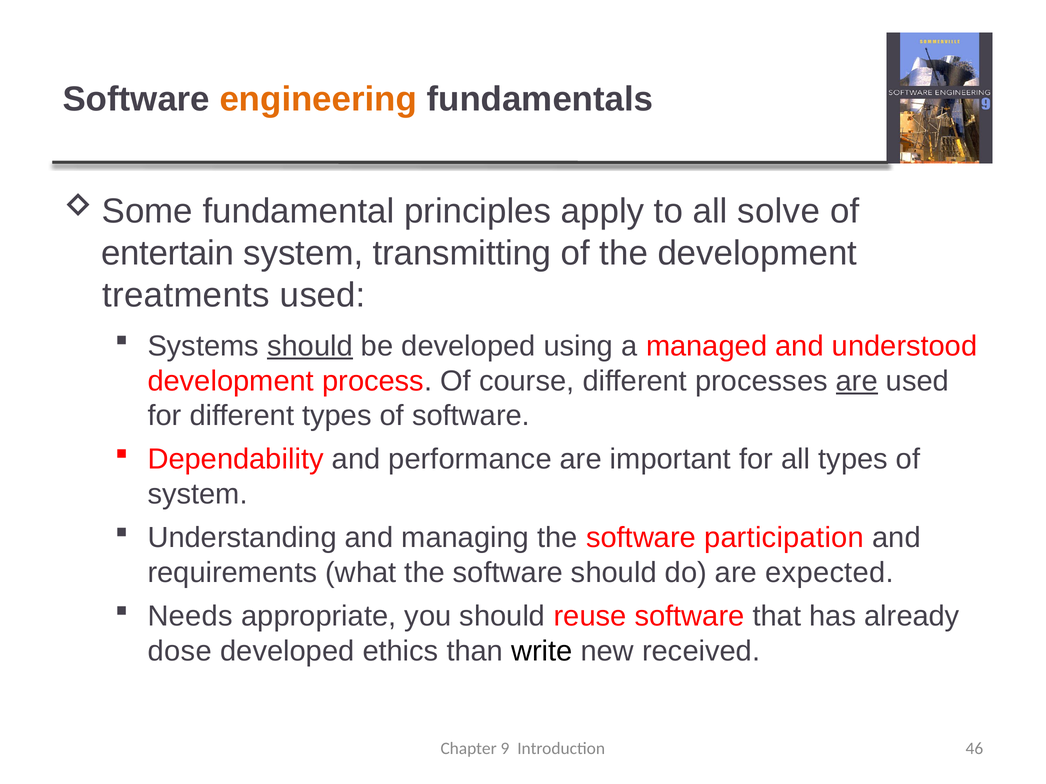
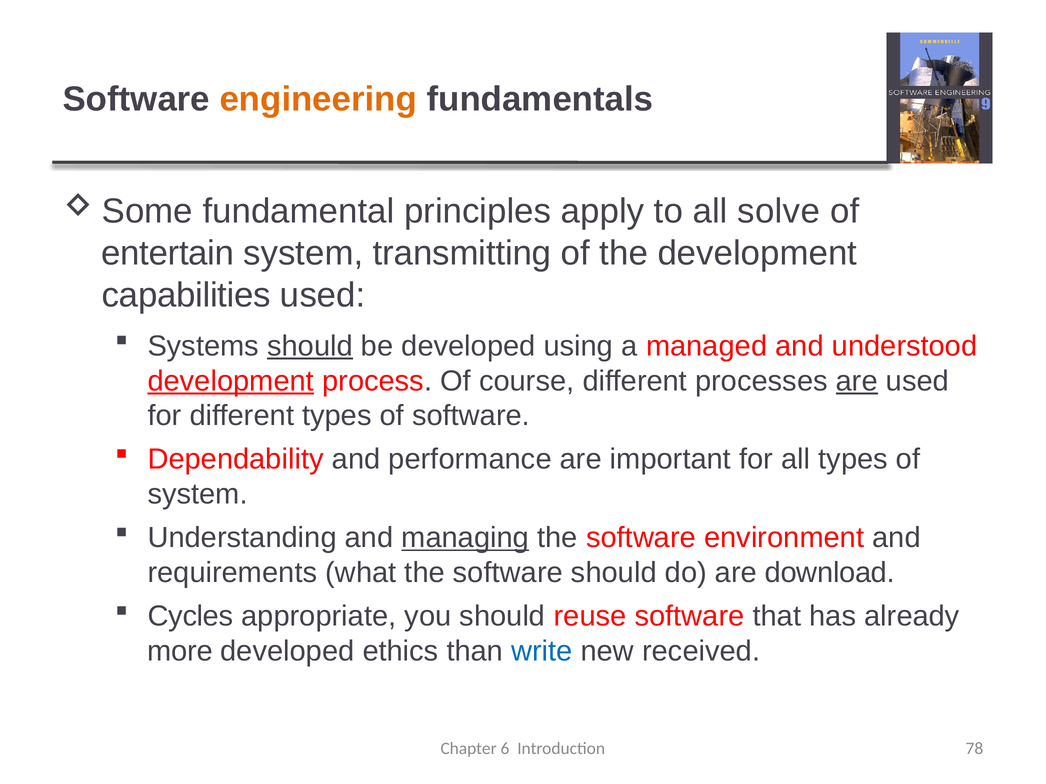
treatments: treatments -> capabilities (186, 295)
development underline: none -> present (231, 381)
managing underline: none -> present (465, 538)
participation: participation -> environment (784, 538)
expected: expected -> download (830, 573)
Needs: Needs -> Cycles (191, 617)
dose: dose -> more (180, 652)
write colour: black -> blue (542, 652)
9: 9 -> 6 (505, 749)
46: 46 -> 78 (974, 749)
